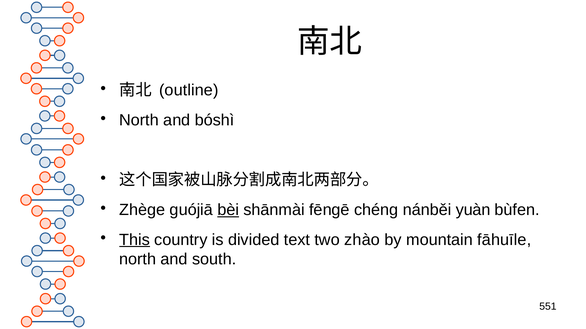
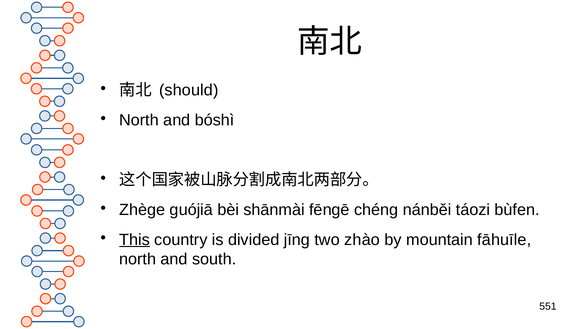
outline: outline -> should (189, 90)
bèi underline: present -> none (228, 210)
yuàn: yuàn -> táozi (473, 210)
text: text -> jīng (297, 240)
